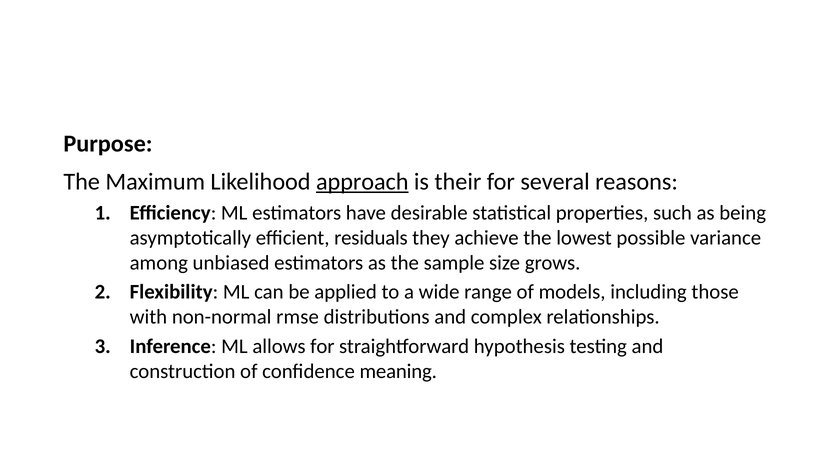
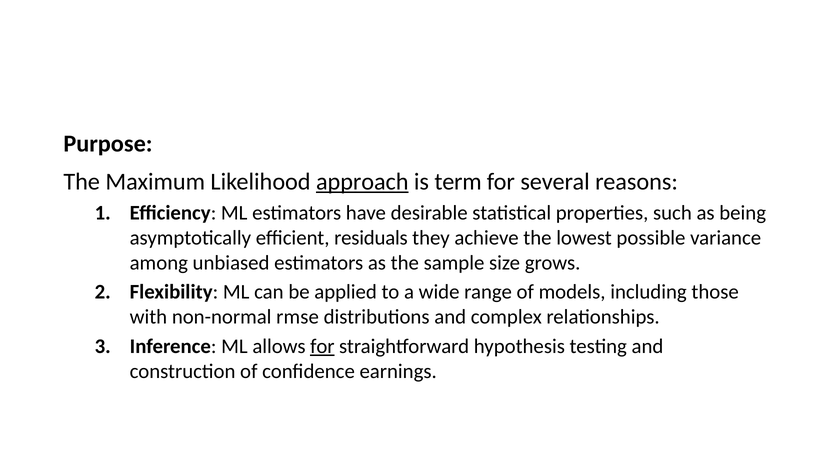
their: their -> term (458, 182)
for underline: none -> present (322, 346)
meaning: meaning -> earnings (398, 371)
